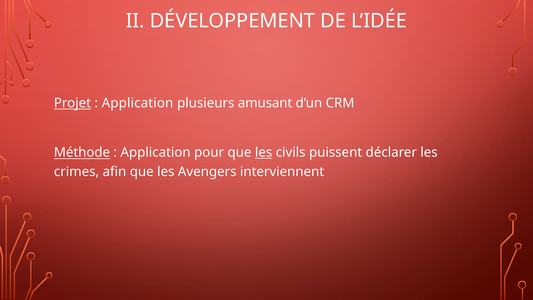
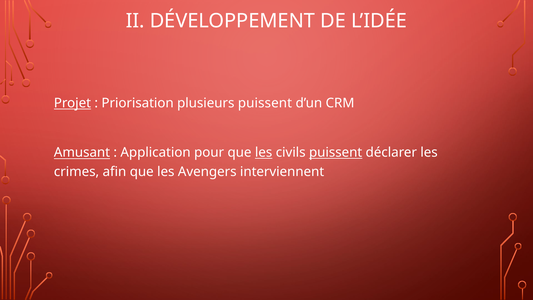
Application: Application -> Priorisation (138, 103)
plusieurs amusant: amusant -> puissent (265, 103)
Méthode: Méthode -> Amusant (82, 152)
puissent underline: none -> present (336, 152)
